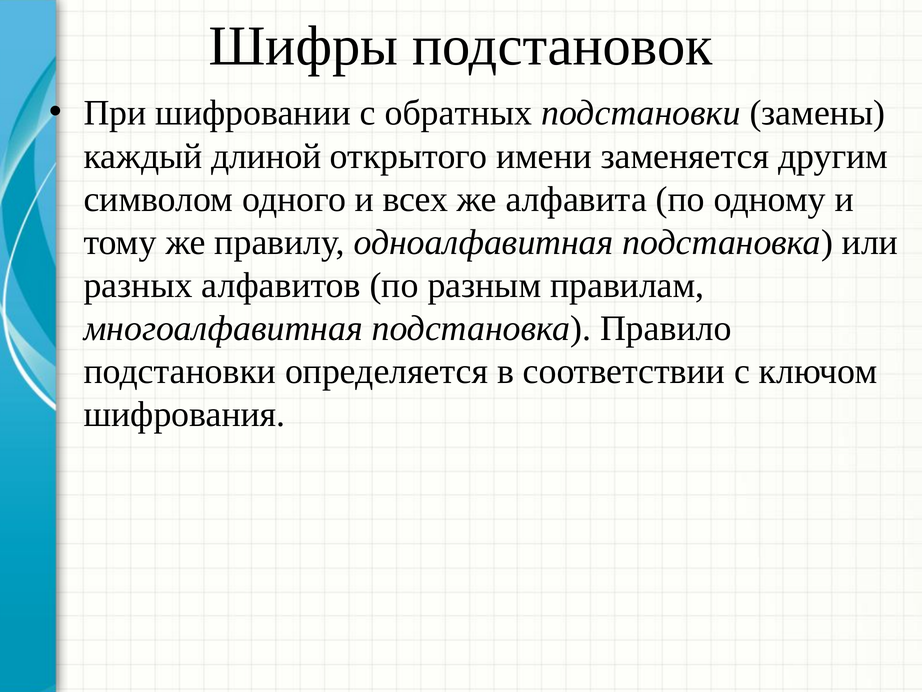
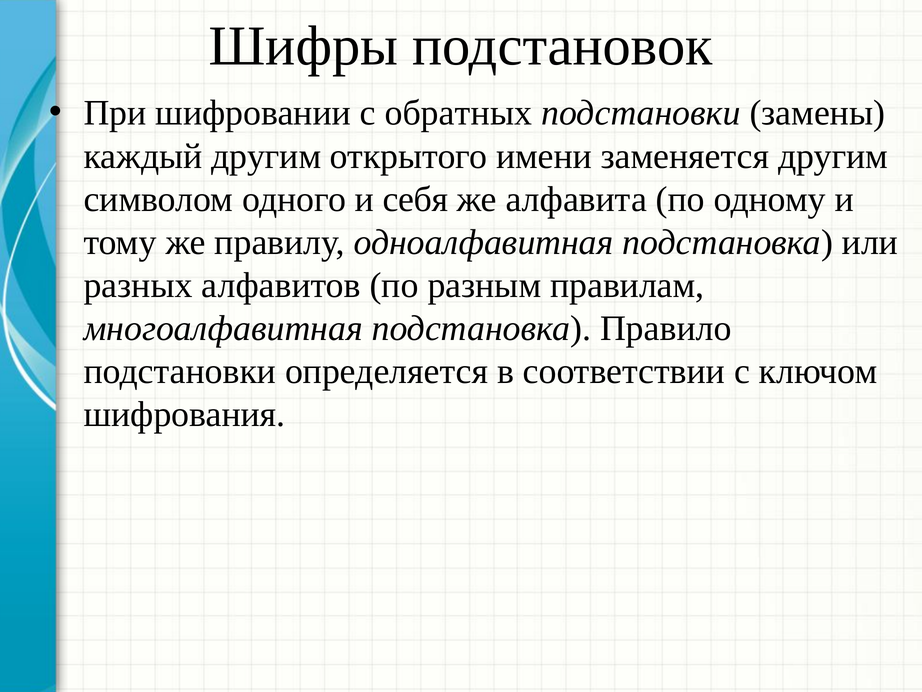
каждый длиной: длиной -> другим (266, 156)
всех: всех -> себя (416, 199)
